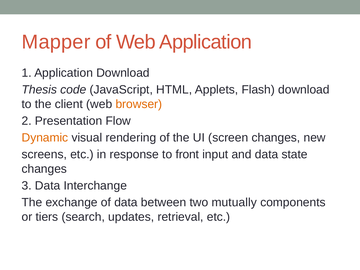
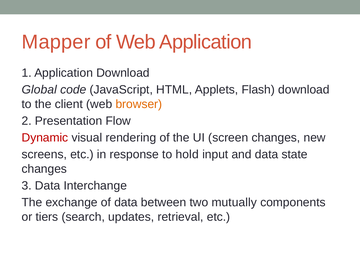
Thesis: Thesis -> Global (39, 90)
Dynamic colour: orange -> red (45, 138)
front: front -> hold (187, 154)
